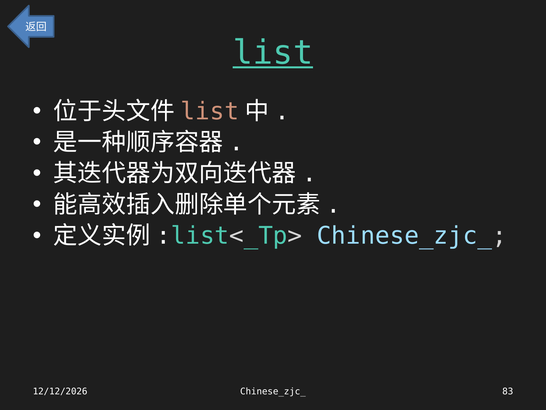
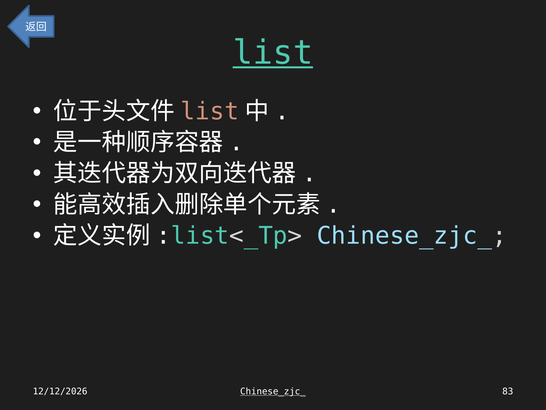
Chinese_zjc_ underline: none -> present (273, 391)
